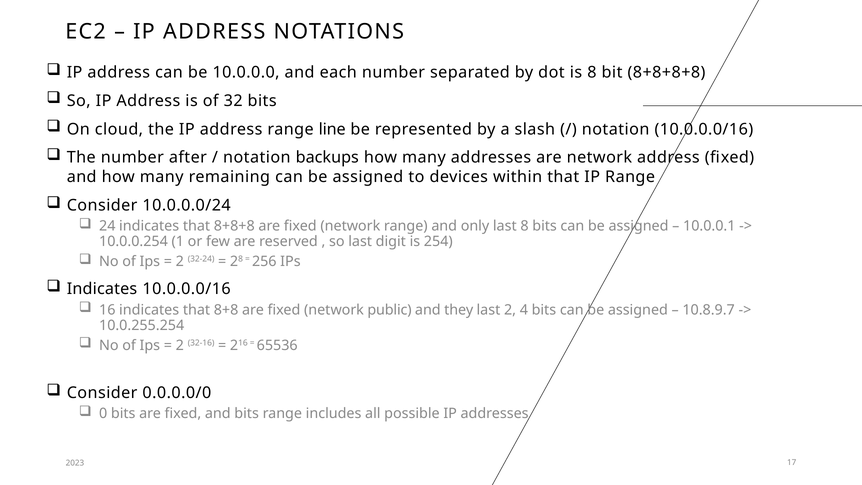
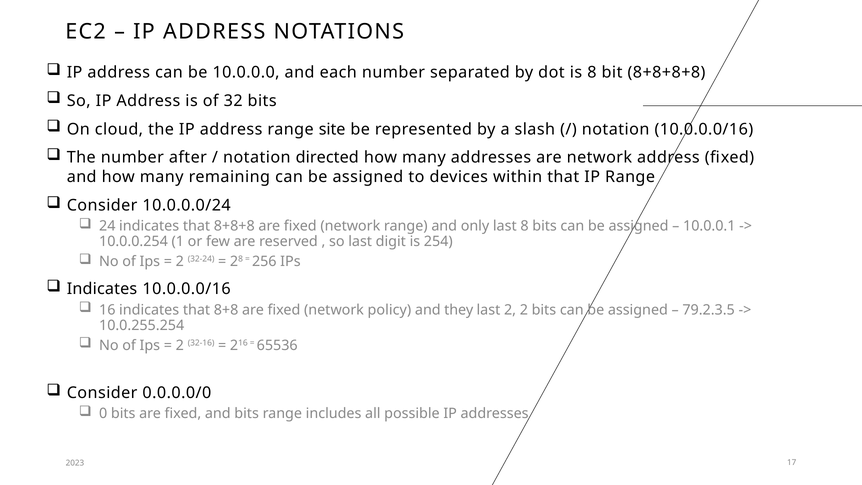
line: line -> site (332, 129)
backups: backups -> directed (327, 158)
public: public -> policy (389, 310)
2 4: 4 -> 2 (524, 310)
10.8.9.7: 10.8.9.7 -> 79.2.3.5 (709, 310)
